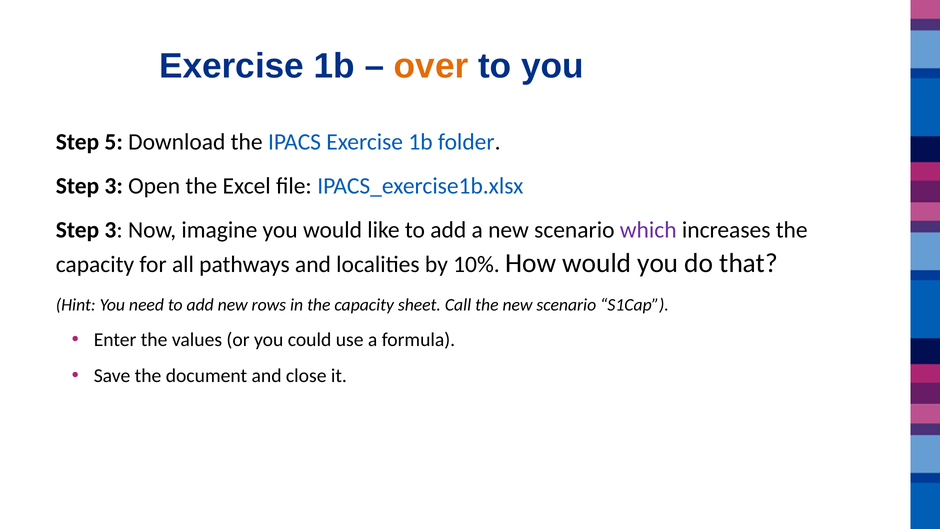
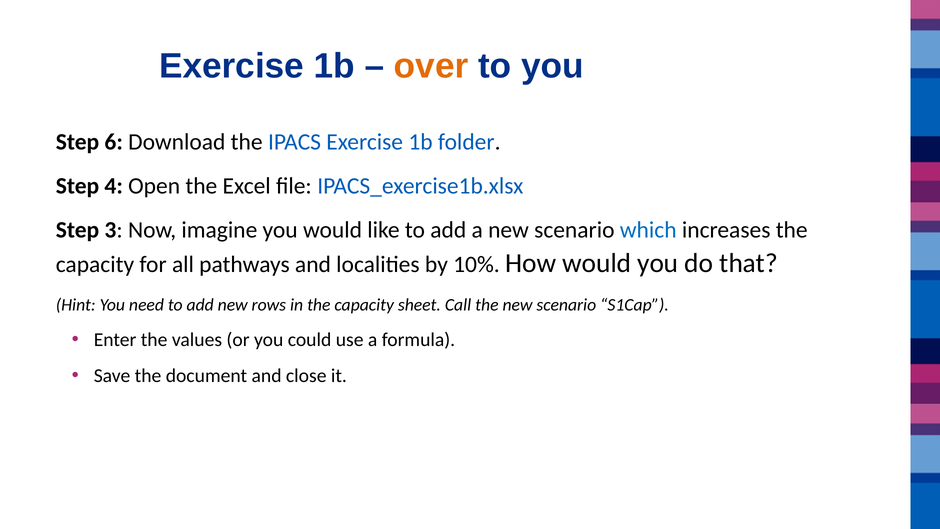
5: 5 -> 6 (114, 142)
3: 3 -> 4 (114, 186)
which colour: purple -> blue (648, 230)
